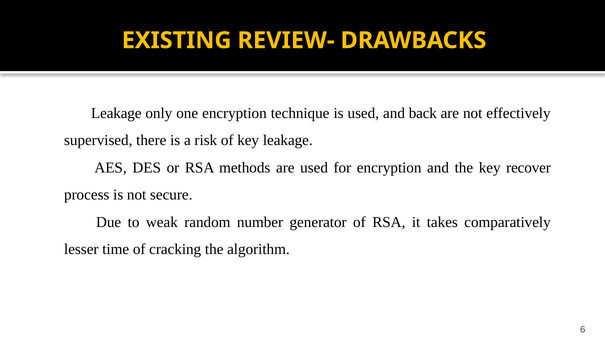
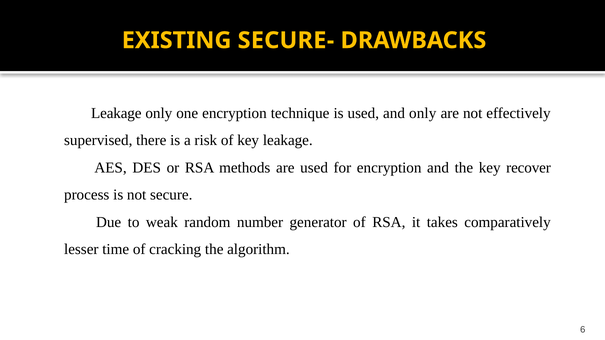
REVIEW-: REVIEW- -> SECURE- (286, 40)
and back: back -> only (423, 113)
